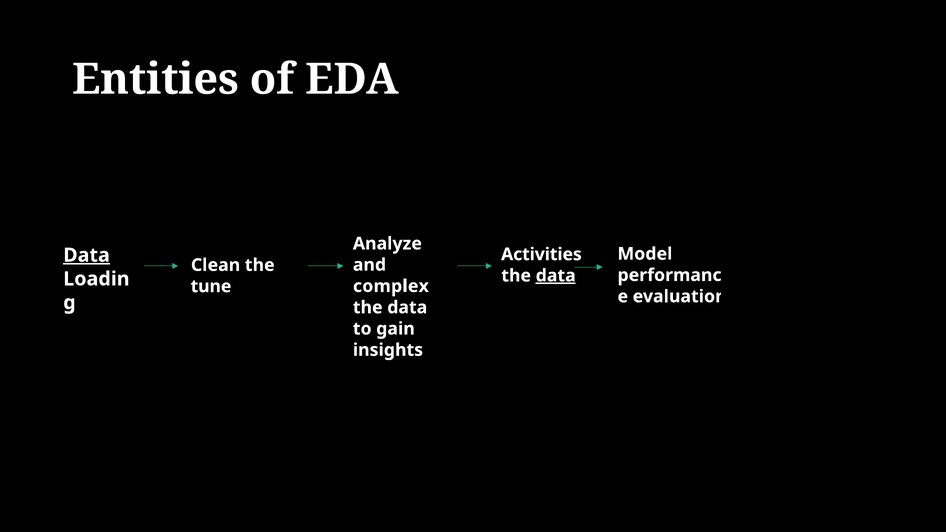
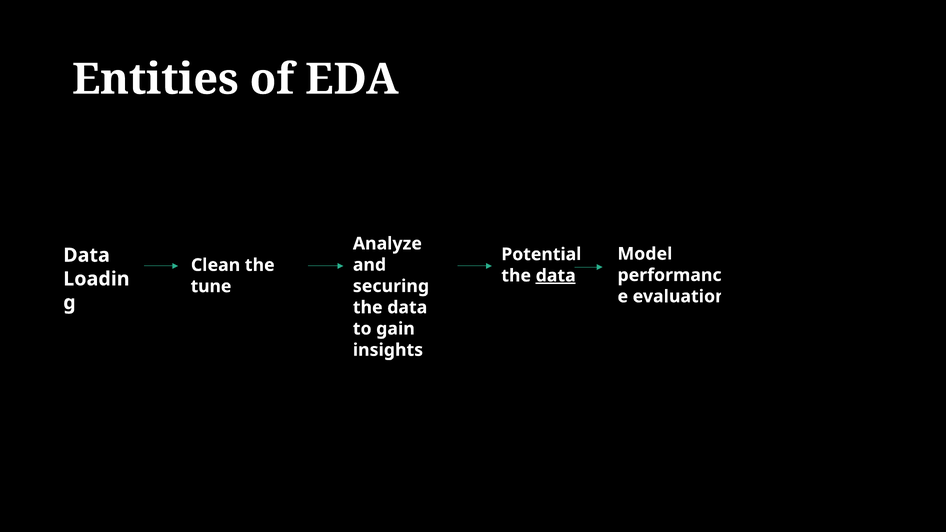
Activities: Activities -> Potential (541, 254)
Data underline: present -> none (87, 255)
complex: complex -> securing (391, 286)
